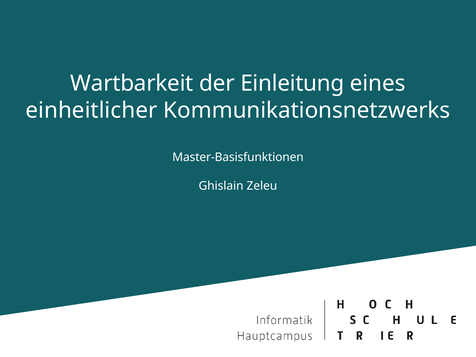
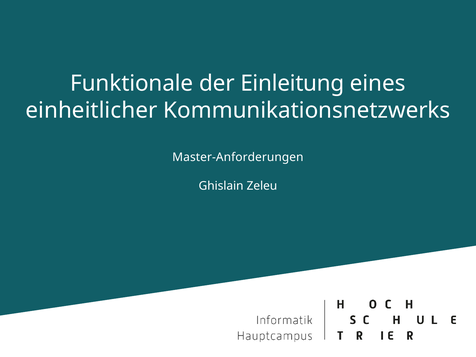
Wartbarkeit: Wartbarkeit -> Funktionale (132, 83)
Master-Basisfunktionen: Master-Basisfunktionen -> Master-Anforderungen (238, 157)
